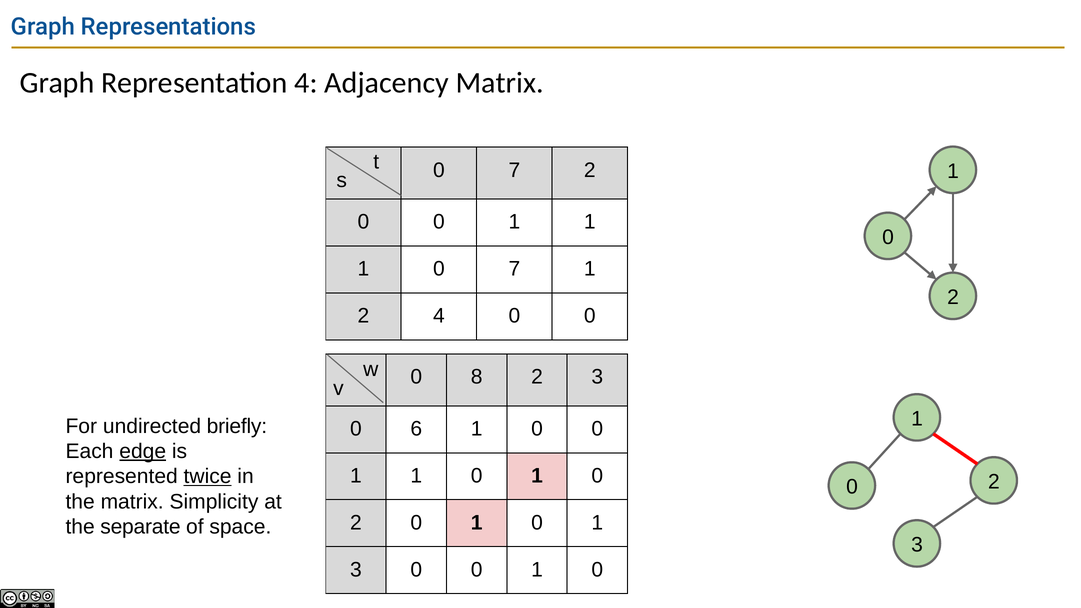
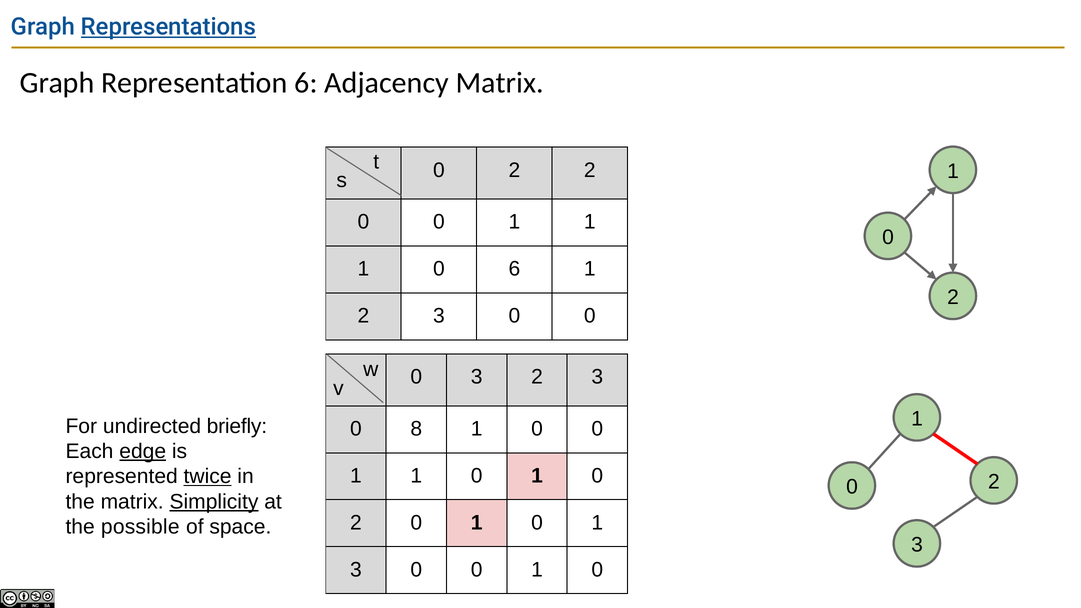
Representations underline: none -> present (168, 27)
Representation 4: 4 -> 6 (306, 83)
7: 7 -> 2 (514, 170)
1 0 7: 7 -> 6 (514, 269)
4: 4 -> 3 (439, 316)
0 8: 8 -> 3 (477, 377)
6: 6 -> 8 (416, 429)
Simplicity underline: none -> present (214, 502)
separate: separate -> possible (140, 527)
